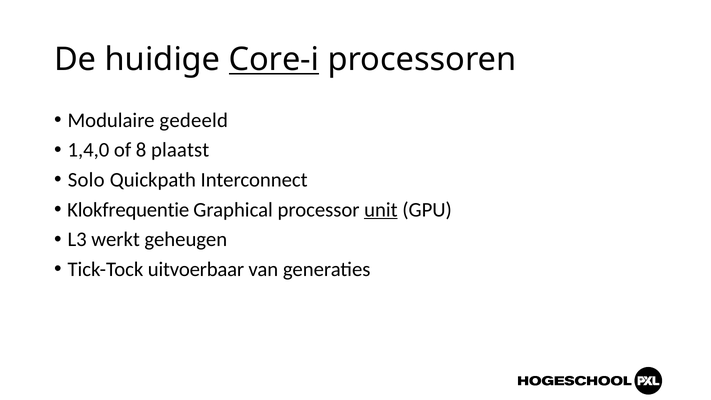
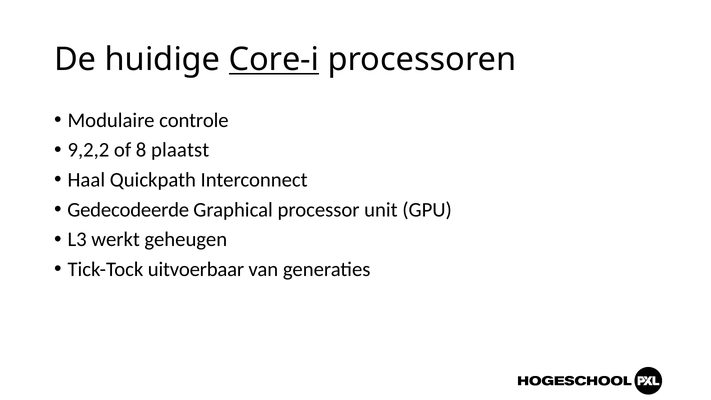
gedeeld: gedeeld -> controle (194, 120)
1,4,0: 1,4,0 -> 9,2,2 (88, 150)
Solo: Solo -> Haal (86, 180)
Klokfrequentie: Klokfrequentie -> Gedecodeerde (128, 210)
unit underline: present -> none (381, 210)
